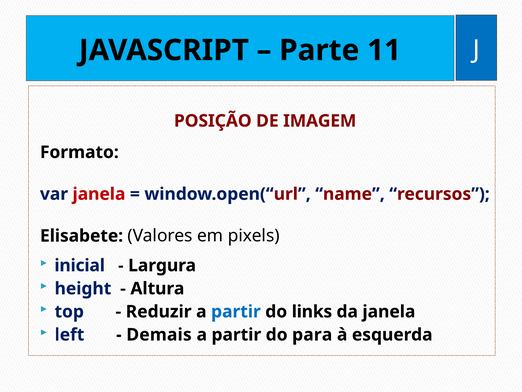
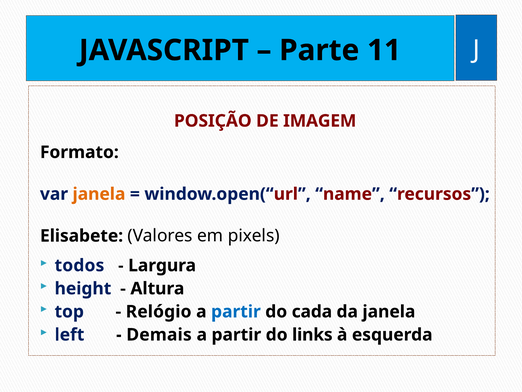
janela colour: red -> orange (99, 194)
inicial: inicial -> todos (79, 265)
Reduzir: Reduzir -> Relógio (159, 311)
links: links -> cada (312, 311)
para: para -> links (312, 334)
